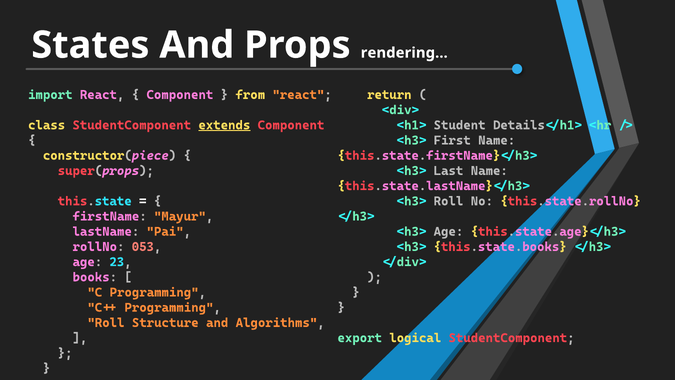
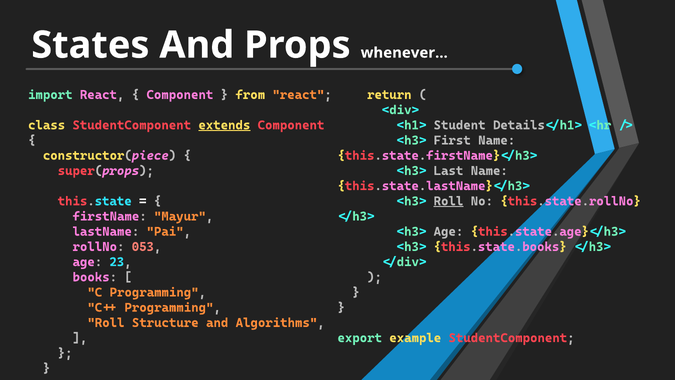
rendering…: rendering… -> whenever… (404, 53)
Roll underline: none -> present (448, 201)
logical: logical -> example (415, 338)
